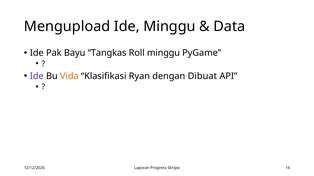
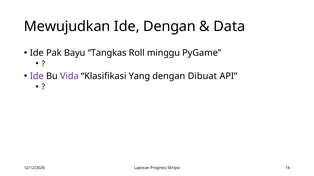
Mengupload: Mengupload -> Mewujudkan (67, 26)
Ide Minggu: Minggu -> Dengan (170, 26)
Vida colour: orange -> purple (69, 76)
Ryan: Ryan -> Yang (139, 76)
